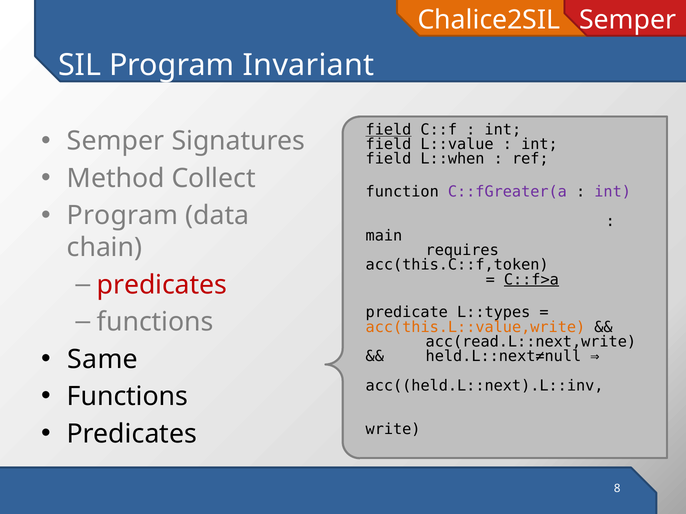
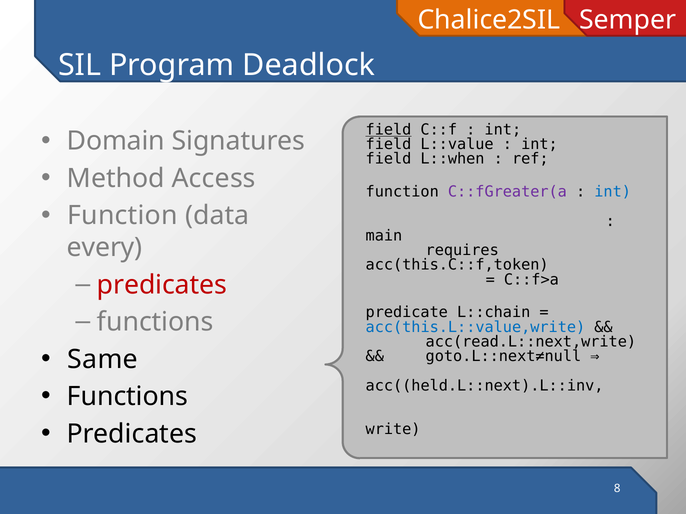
Invariant: Invariant -> Deadlock (309, 65)
Semper: Semper -> Domain (116, 141)
Collect: Collect -> Access (214, 179)
int colour: purple -> blue (613, 192)
Program: Program -> Function (122, 216)
chain: chain -> every (105, 248)
C::f>a underline: present -> none (531, 280)
L::types: L::types -> L::chain (494, 313)
acc(this.L::value,write colour: orange -> blue (475, 327)
held.L::next≠null: held.L::next≠null -> goto.L::next≠null (503, 357)
